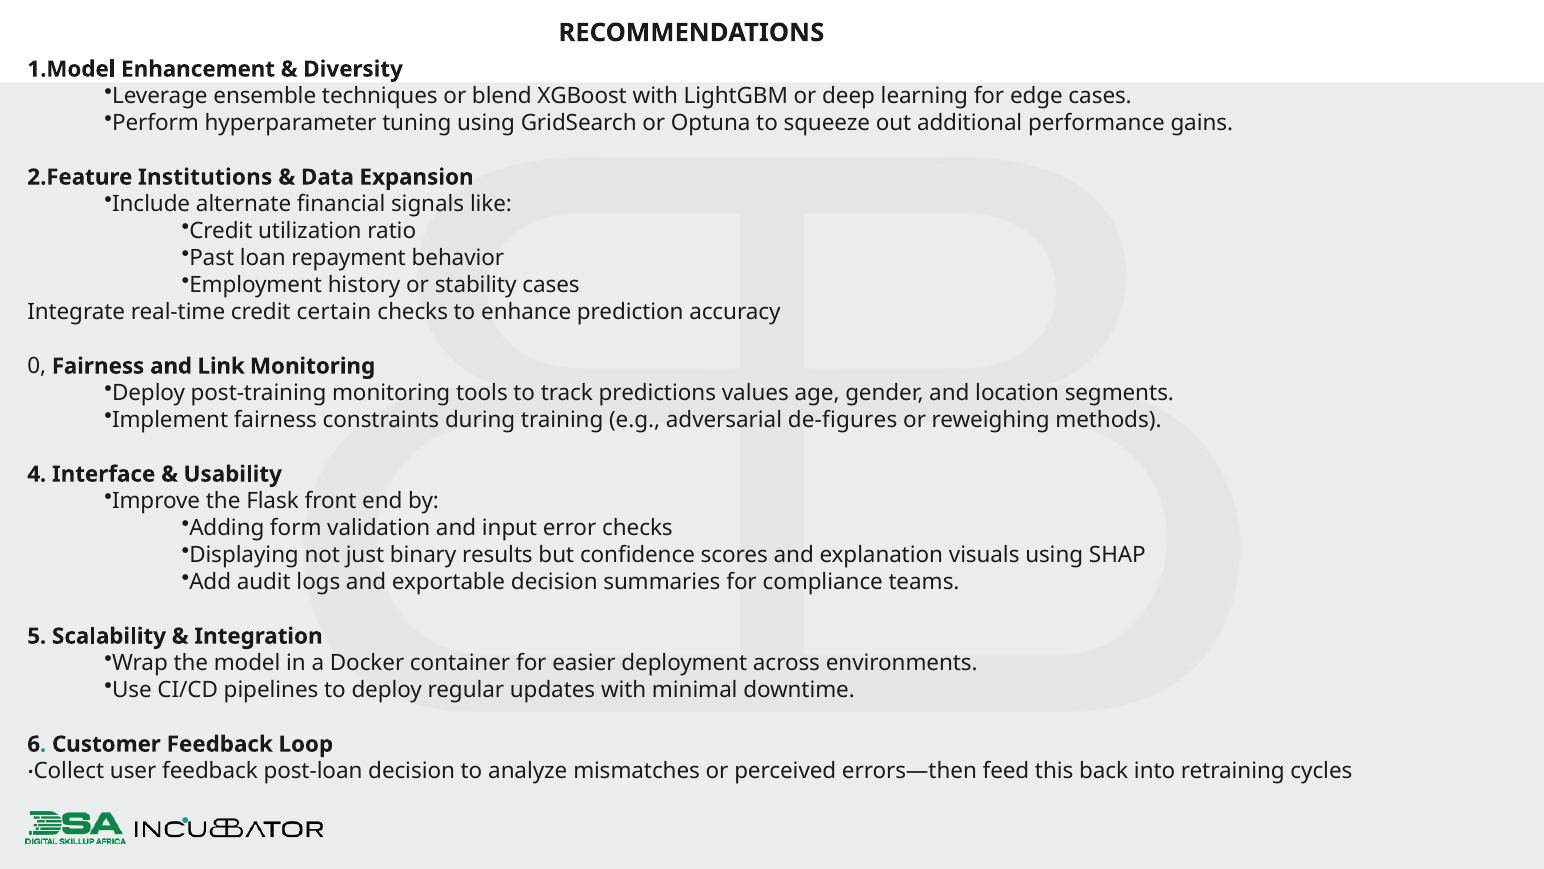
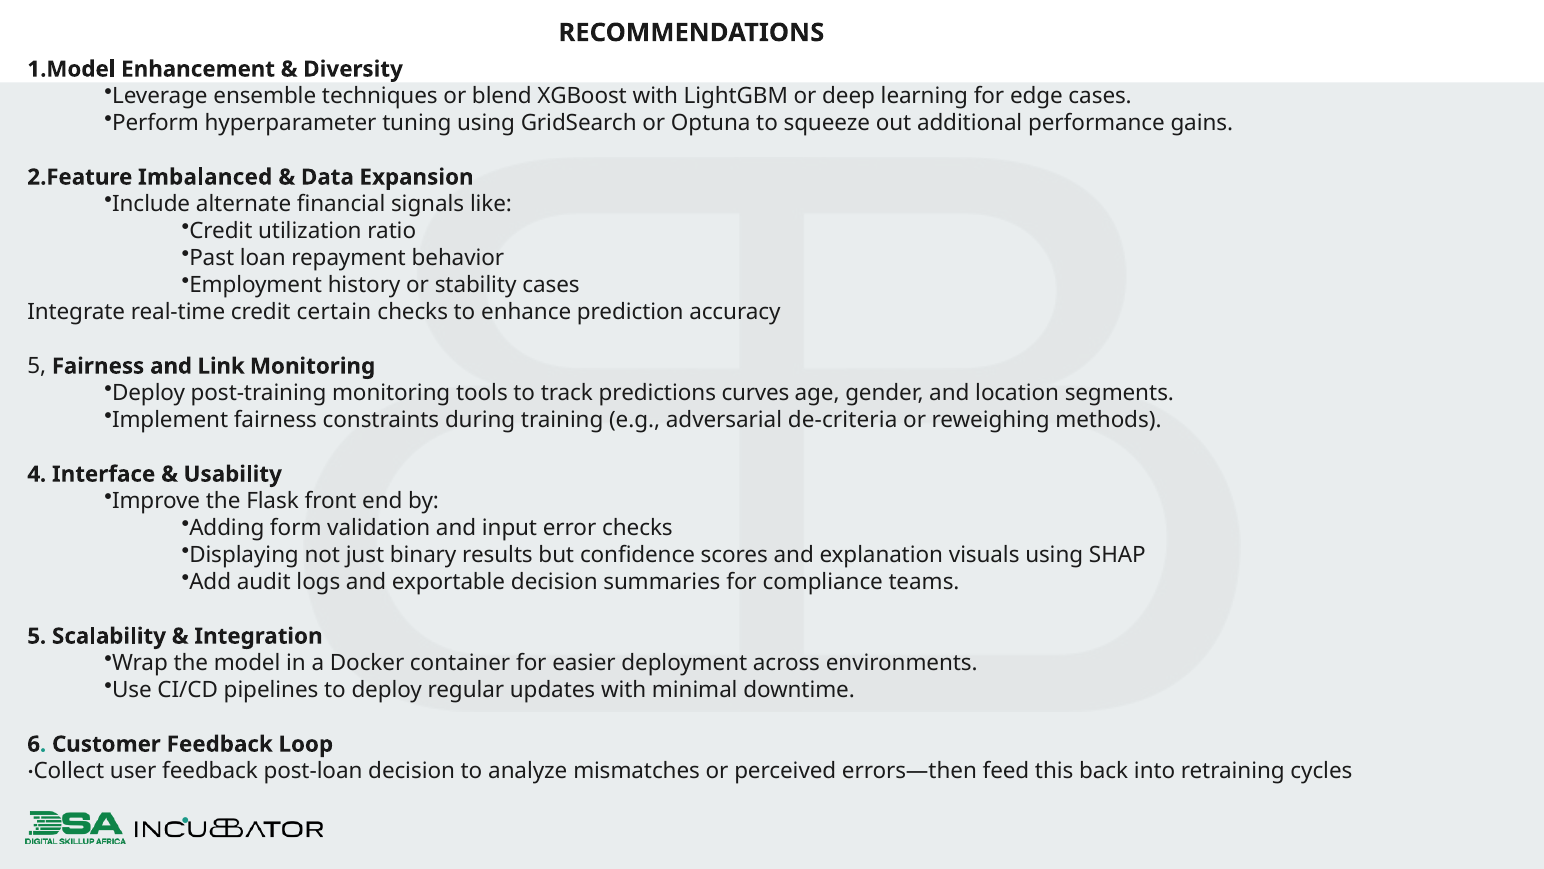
Institutions: Institutions -> Imbalanced (205, 177)
0: 0 -> 5 (37, 366)
values: values -> curves (755, 393)
de-figures: de-figures -> de-criteria (843, 420)
